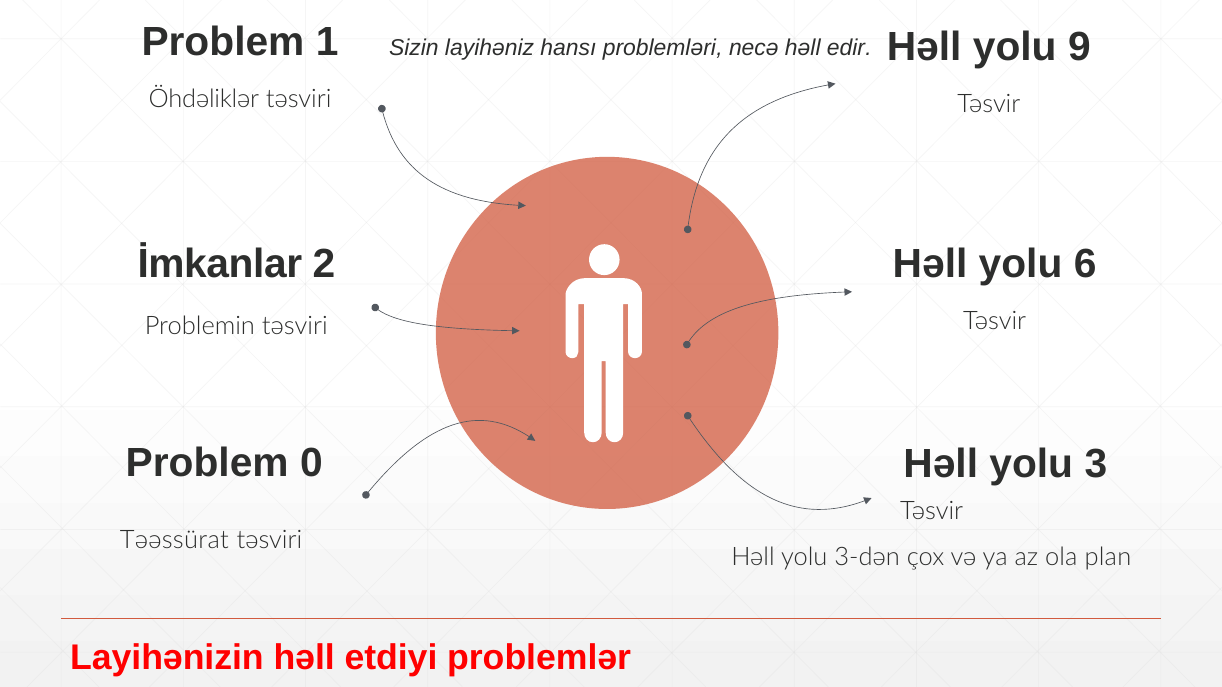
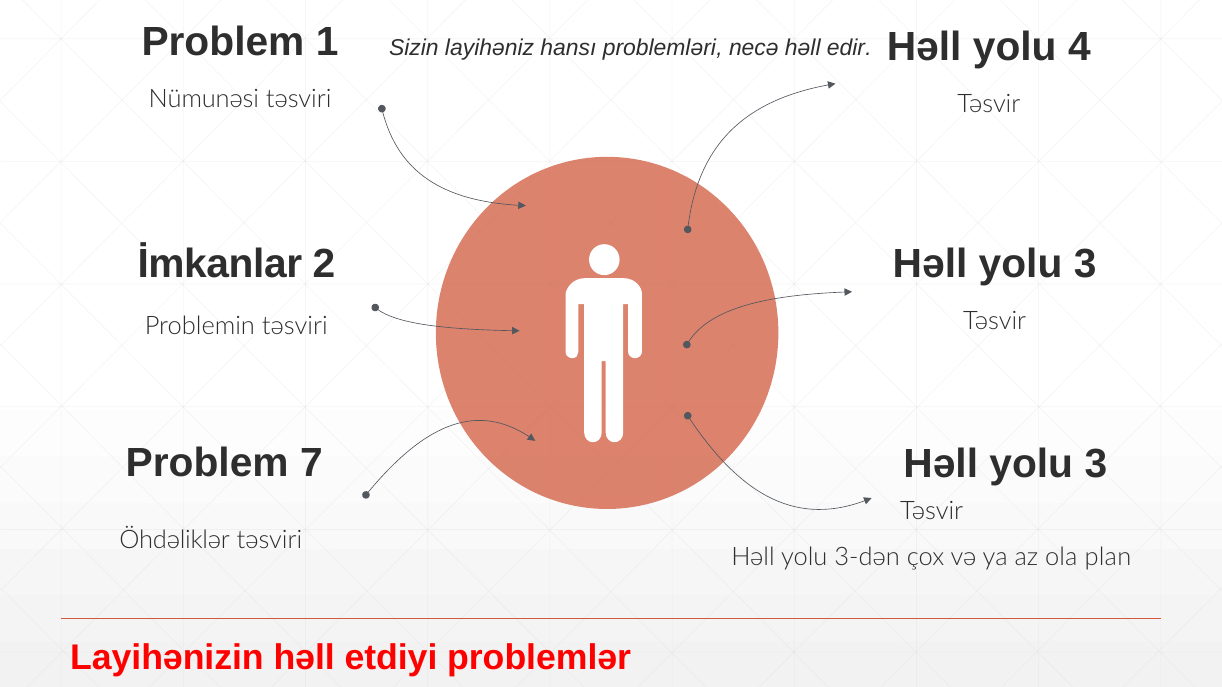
9: 9 -> 4 (1079, 47)
Öhdəliklər: Öhdəliklər -> Nümunəsi (204, 99)
6: 6 -> 3 (1085, 264)
0: 0 -> 7 (311, 463)
Təəssürat: Təəssürat -> Öhdəliklər (175, 541)
